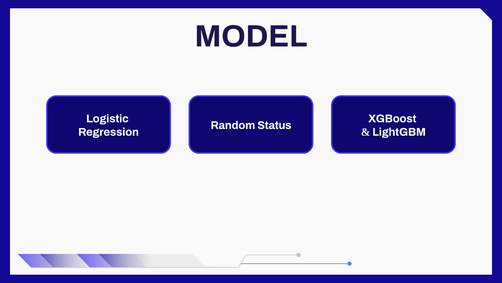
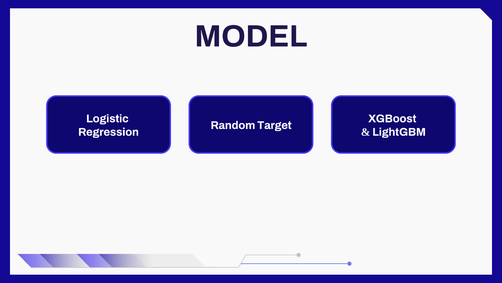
Status: Status -> Target (274, 125)
